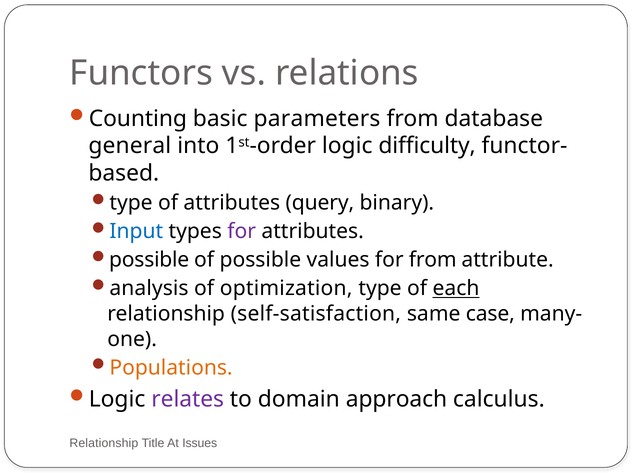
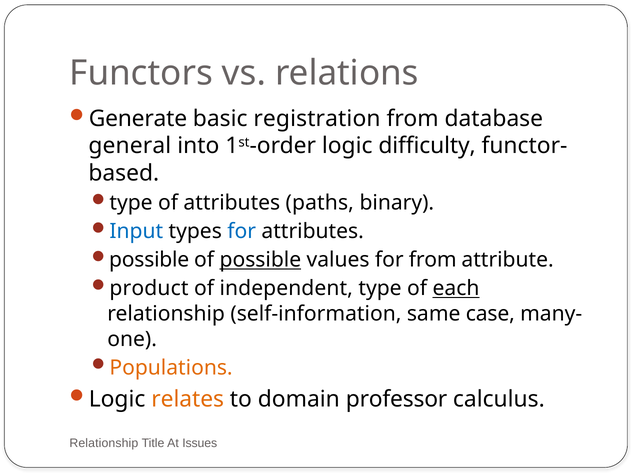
Counting: Counting -> Generate (138, 119)
parameters: parameters -> registration (317, 119)
query: query -> paths (320, 203)
for colour: purple -> blue (242, 231)
possible underline: none -> present (260, 260)
analysis: analysis -> product (149, 289)
optimization: optimization -> independent (286, 289)
self-satisfaction: self-satisfaction -> self-information (316, 314)
relates colour: purple -> orange (188, 399)
approach: approach -> professor (397, 399)
